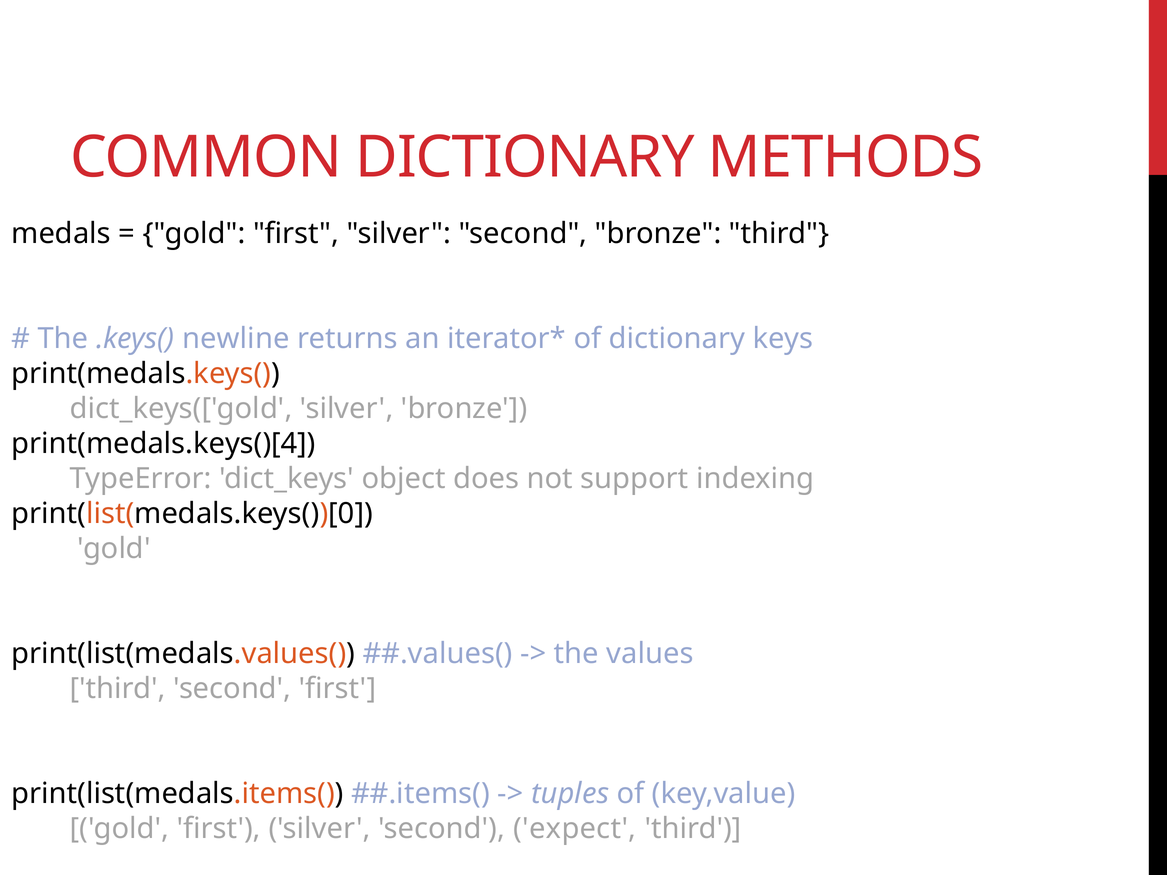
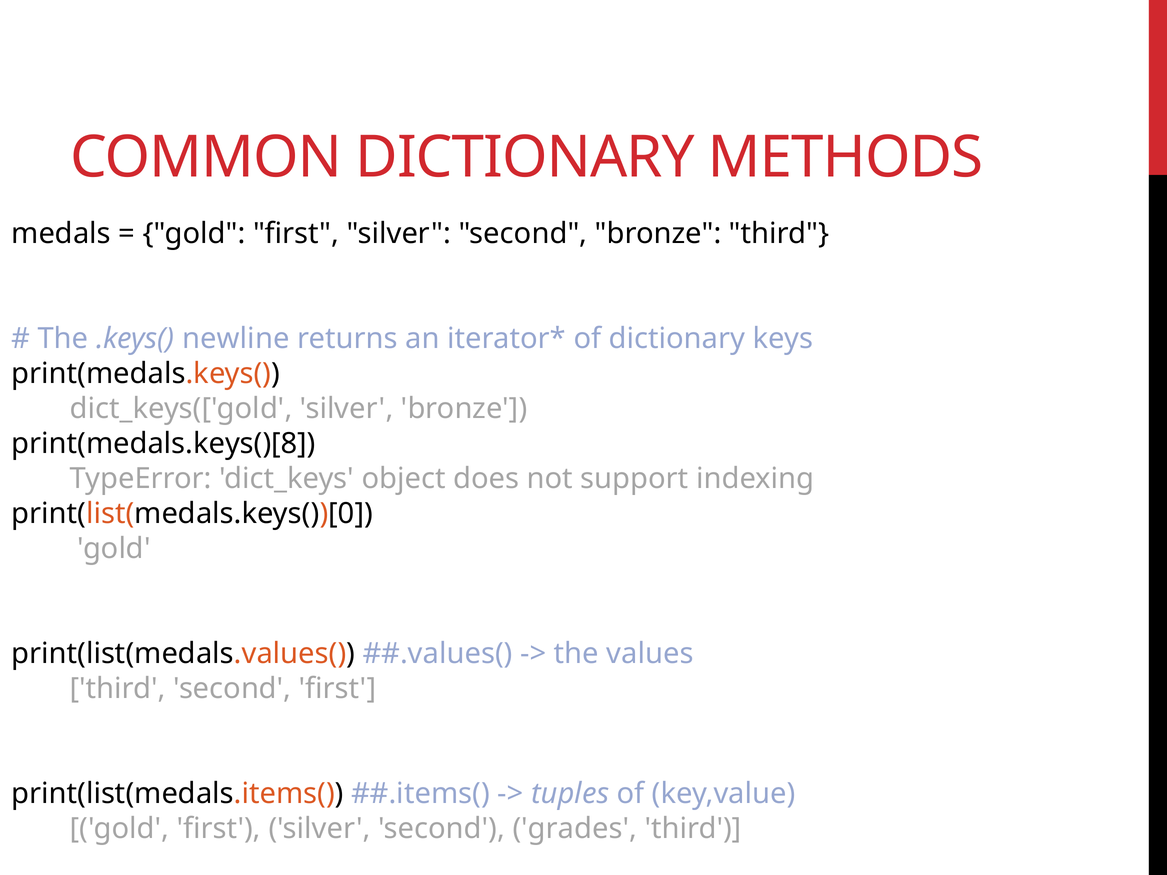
print(medals.keys()[4: print(medals.keys()[4 -> print(medals.keys()[8 (164, 444)
expect: expect -> grades (575, 829)
